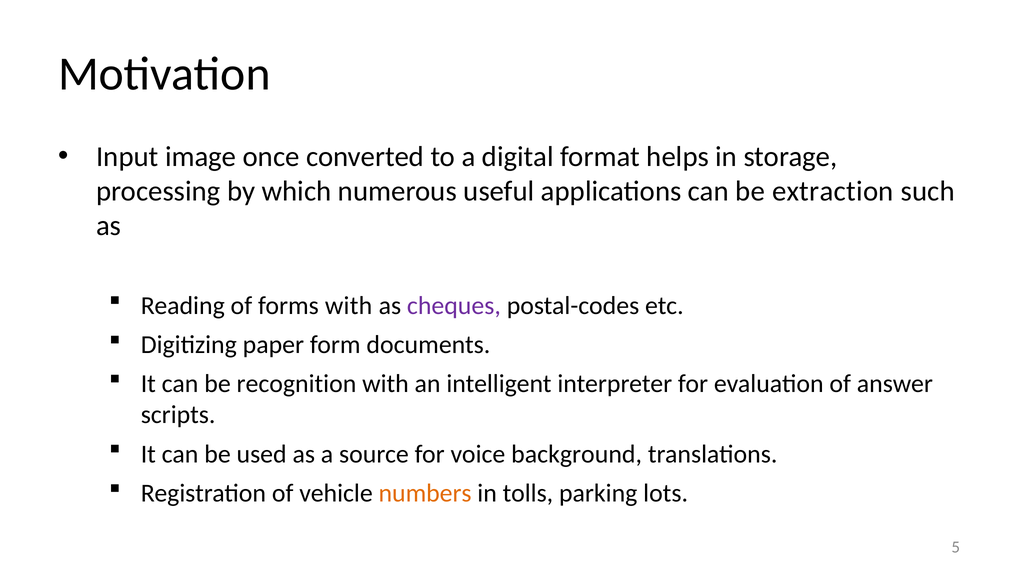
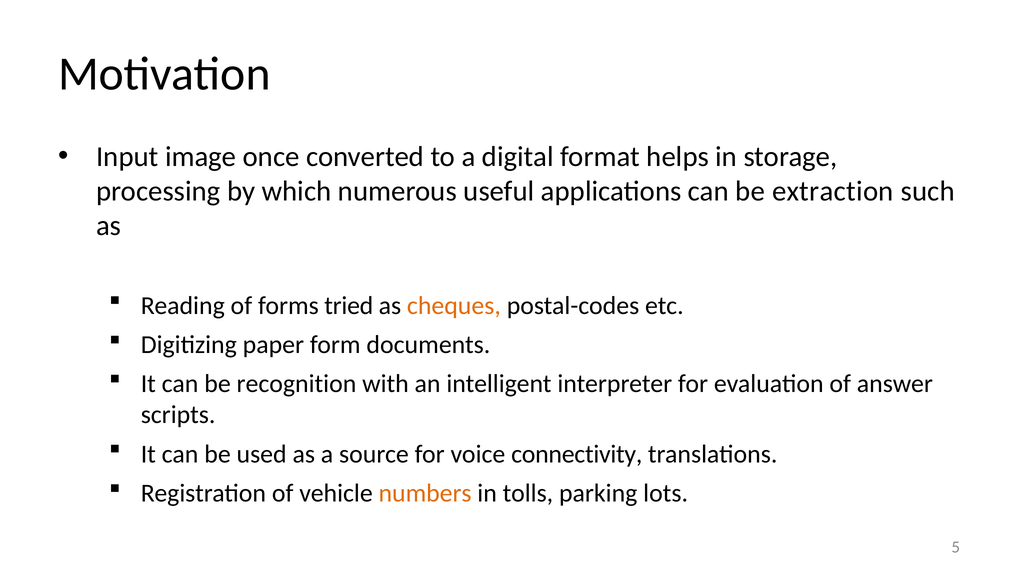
forms with: with -> tried (349, 305)
cheques colour: purple -> orange (454, 305)
background: background -> connectivity (577, 454)
